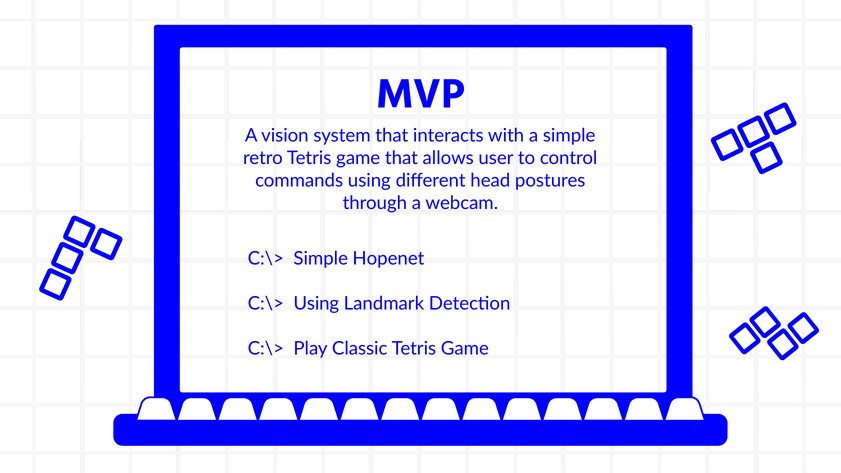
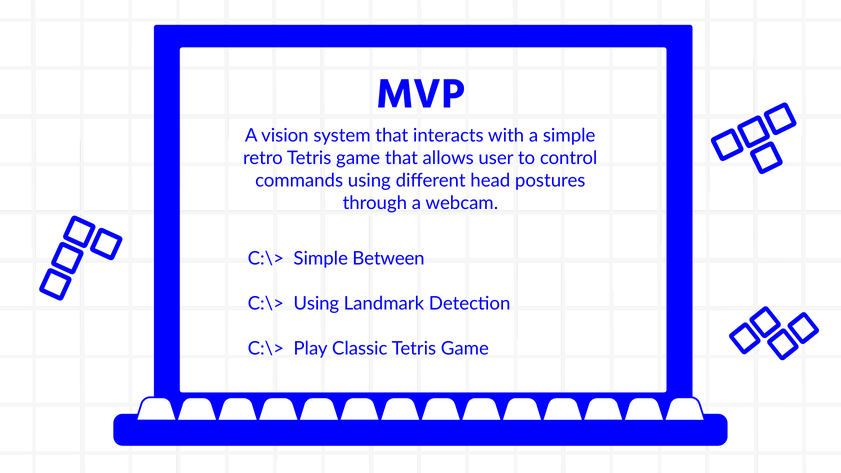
Hopenet: Hopenet -> Between (389, 259)
